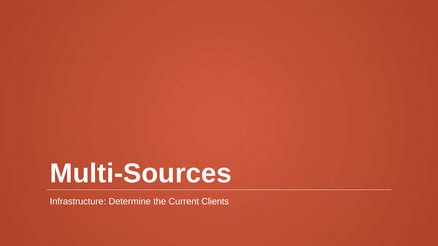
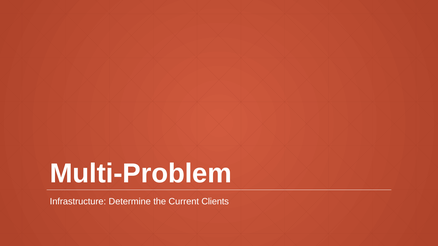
Multi-Sources: Multi-Sources -> Multi-Problem (141, 174)
